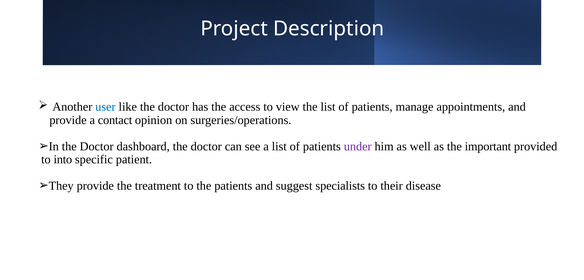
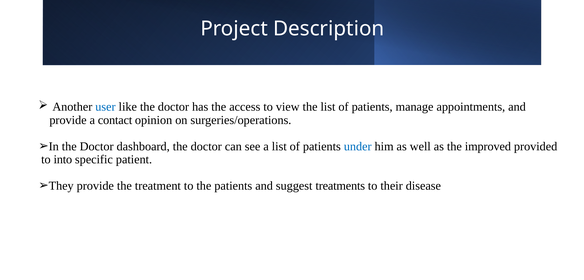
under colour: purple -> blue (358, 146)
important: important -> improved (488, 146)
specialists: specialists -> treatments (340, 186)
